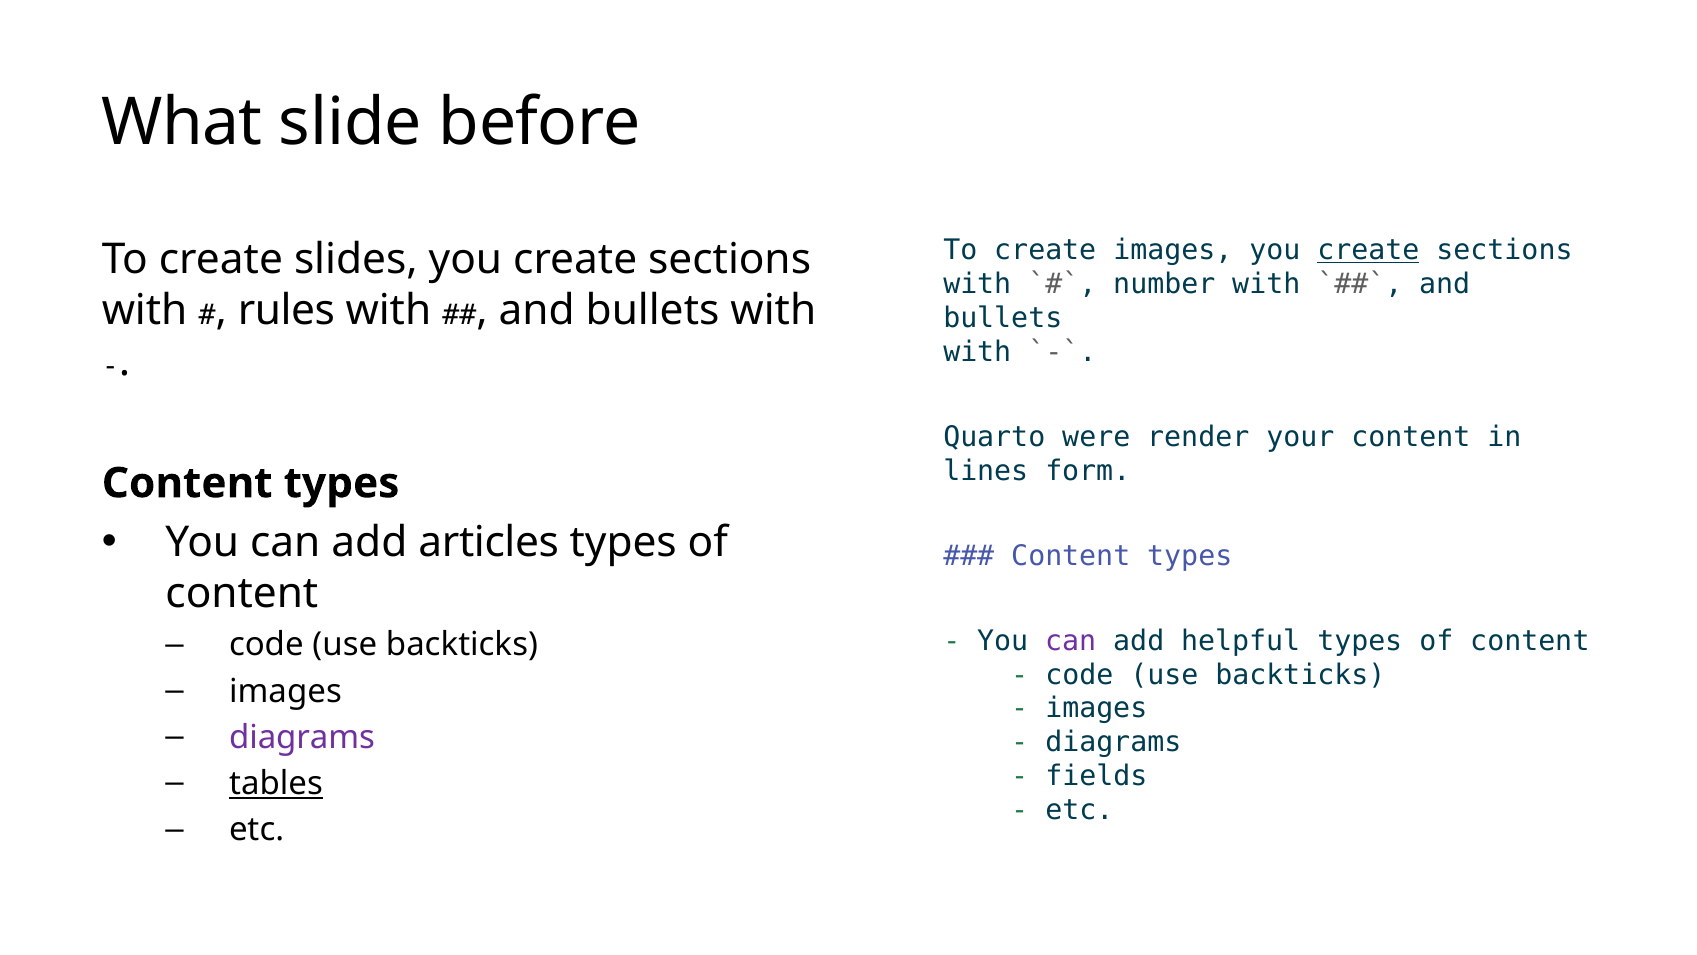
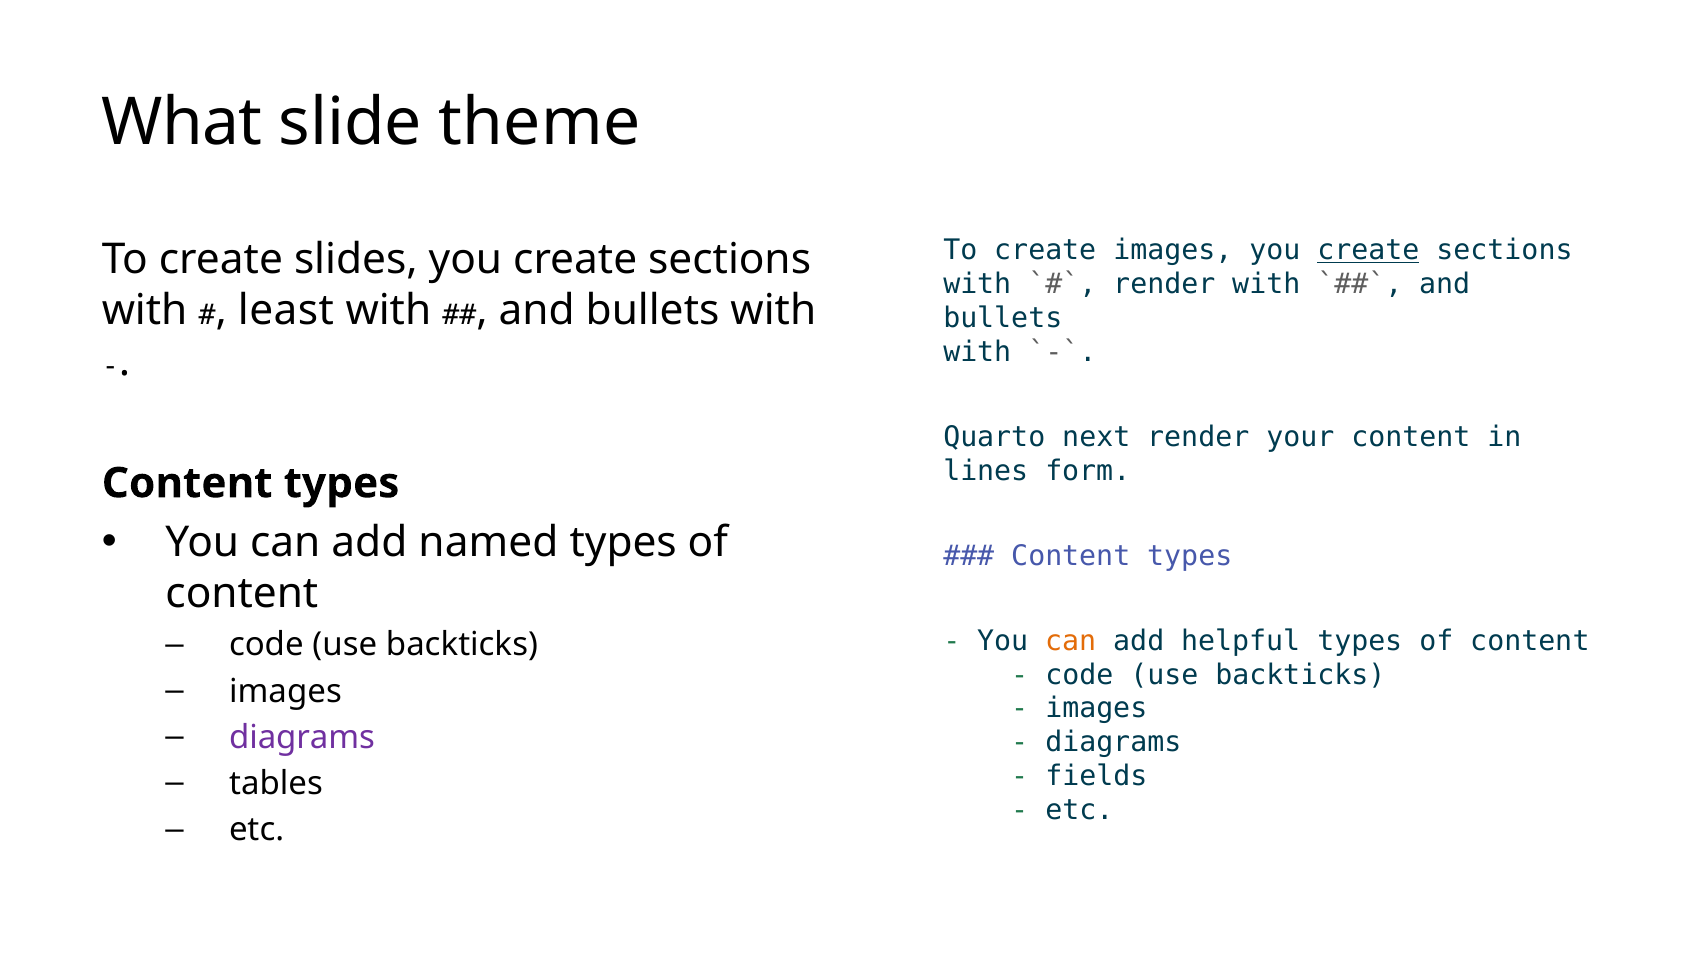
before: before -> theme (540, 122)
number: number -> render (1164, 284)
rules: rules -> least (286, 311)
were: were -> next (1096, 437)
articles: articles -> named (488, 542)
can colour: purple -> orange (1071, 640)
tables underline: present -> none (276, 783)
